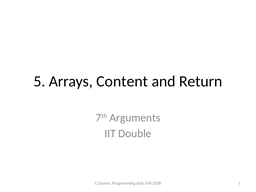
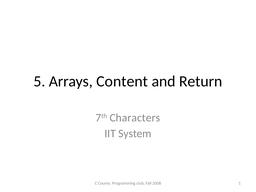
Arguments: Arguments -> Characters (135, 118)
Double: Double -> System (135, 134)
